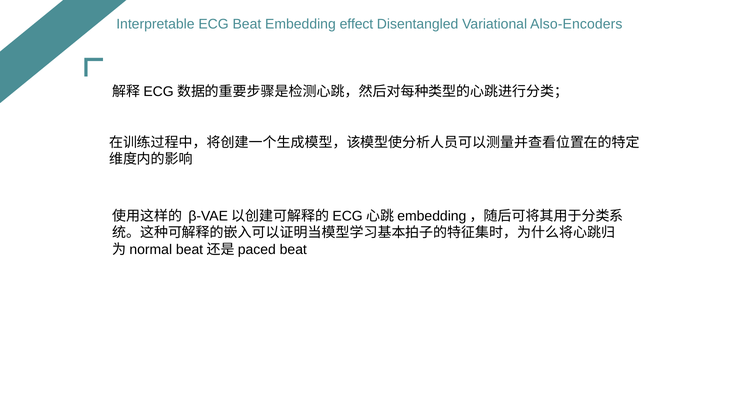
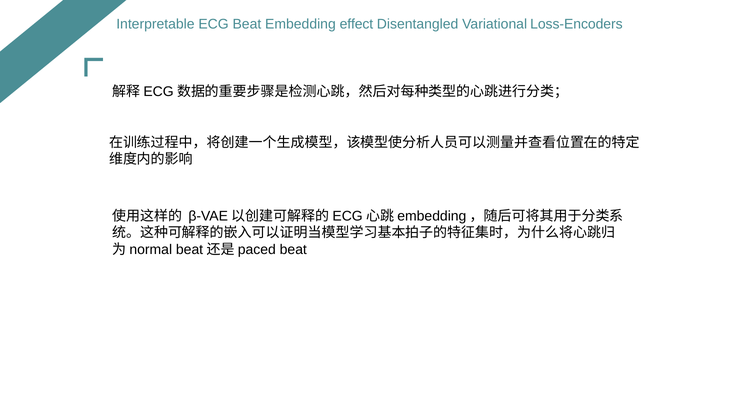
Also-Encoders: Also-Encoders -> Loss-Encoders (576, 24)
